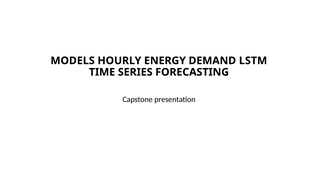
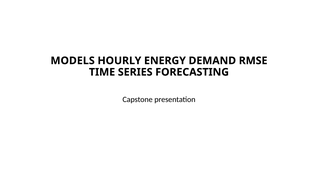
LSTM: LSTM -> RMSE (253, 61)
